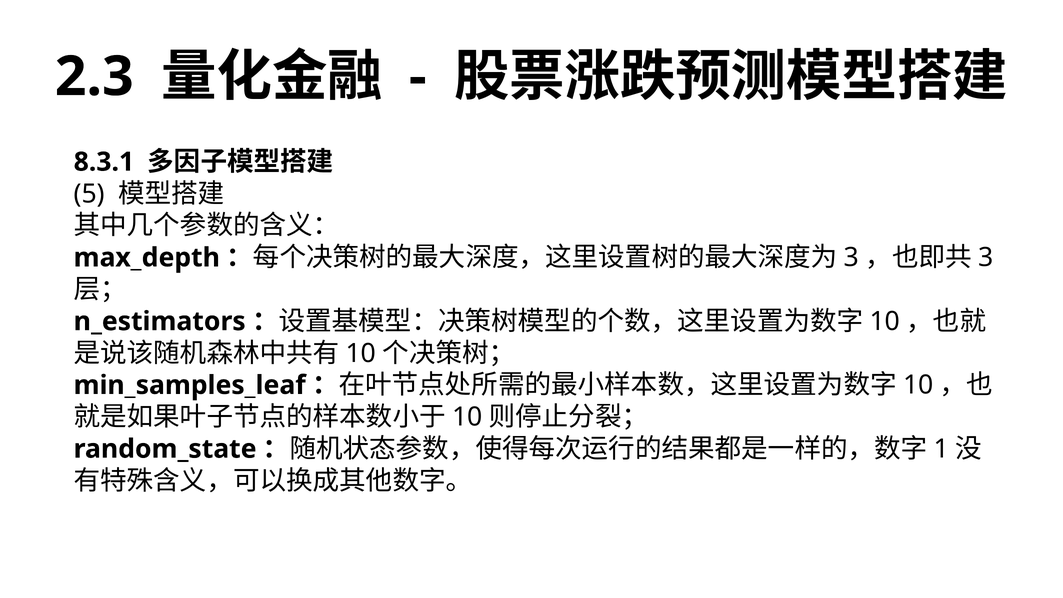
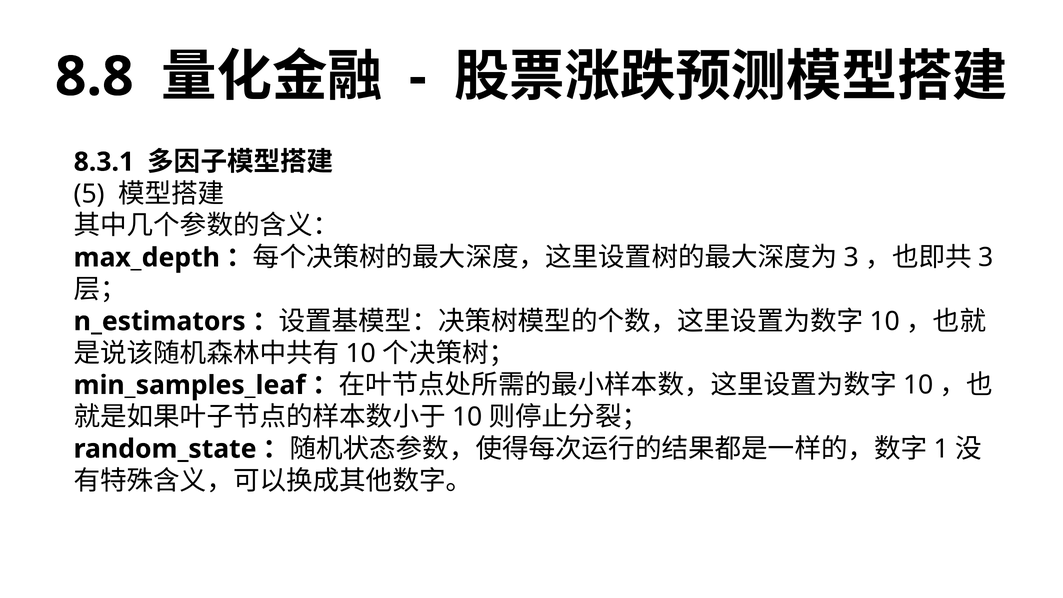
2.3: 2.3 -> 8.8 (94, 77)
